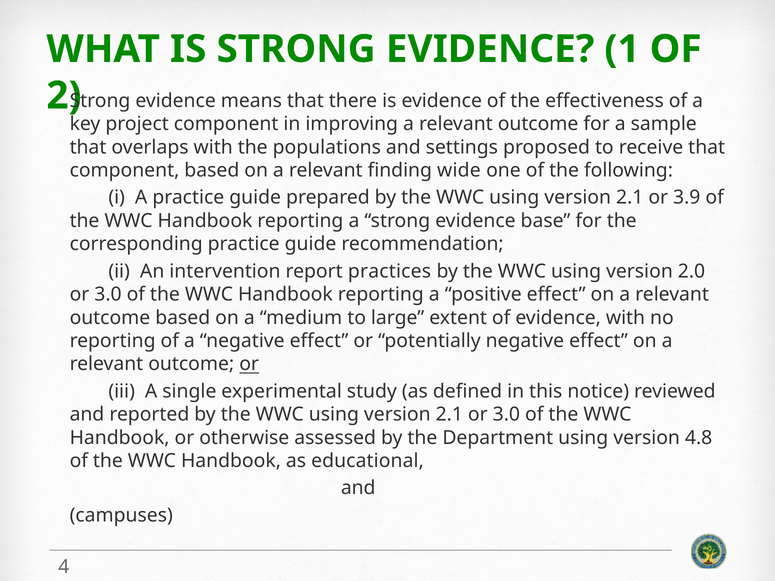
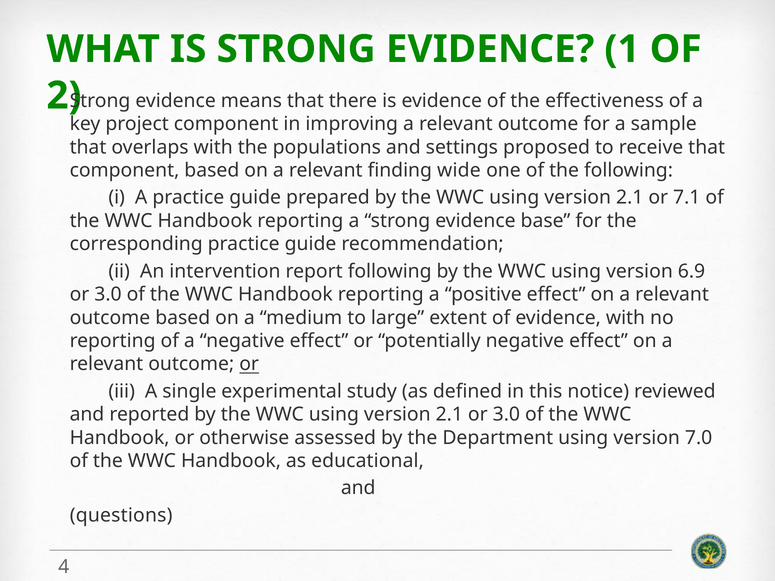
3.9: 3.9 -> 7.1 (687, 198)
report practices: practices -> following (390, 271)
2.0: 2.0 -> 6.9 (691, 271)
4.8: 4.8 -> 7.0 (699, 438)
campuses: campuses -> questions (121, 515)
